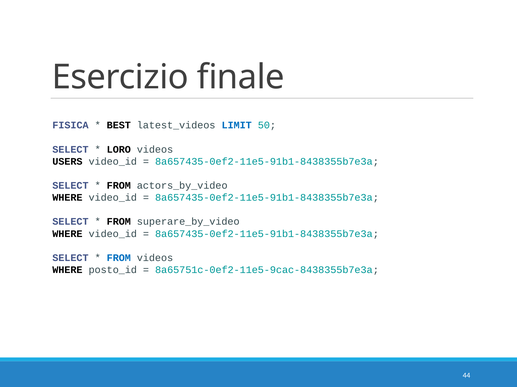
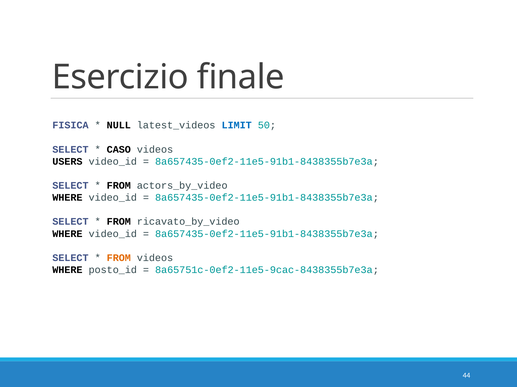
BEST: BEST -> NULL (119, 126)
LORO: LORO -> CASO (119, 150)
superare_by_video: superare_by_video -> ricavato_by_video (188, 222)
FROM colour: blue -> orange (119, 258)
